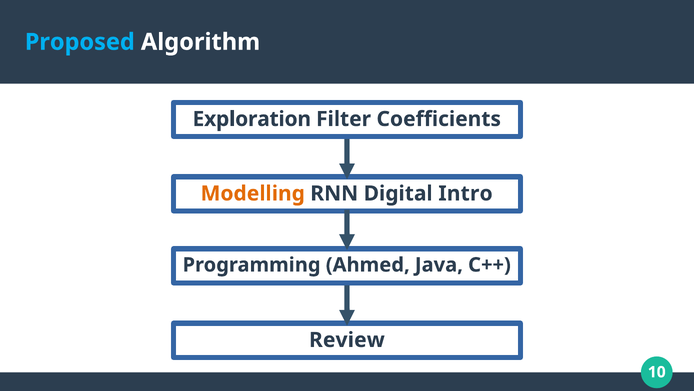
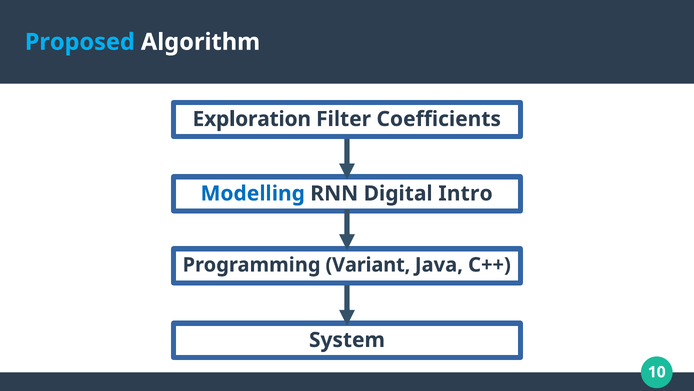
Modelling colour: orange -> blue (253, 193)
Ahmed: Ahmed -> Variant (368, 265)
Review: Review -> System (347, 340)
